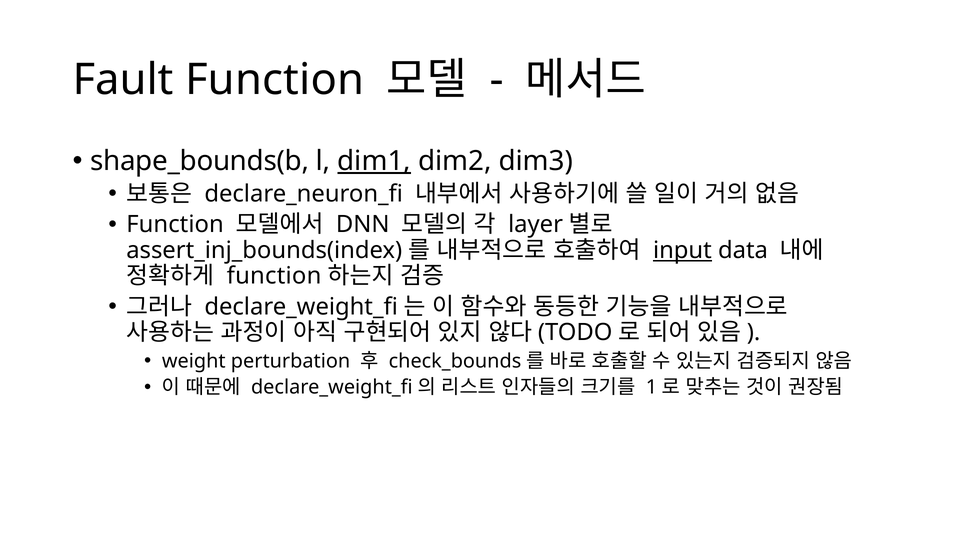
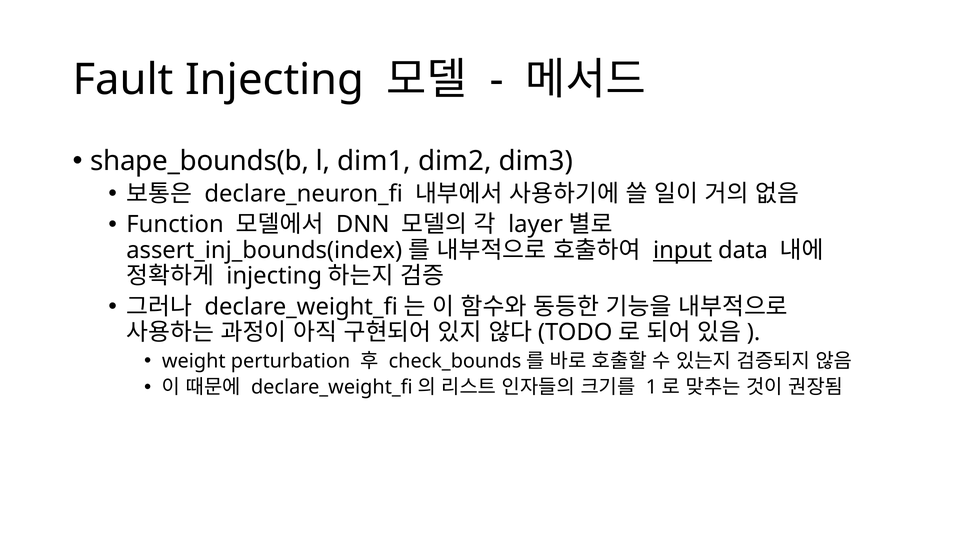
Fault Function: Function -> Injecting (275, 80)
dim1 underline: present -> none (374, 161)
function: function -> injecting (274, 276)
